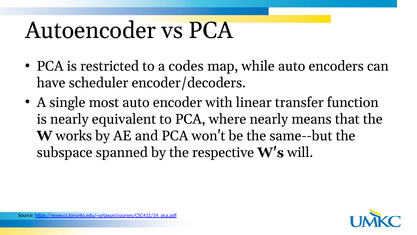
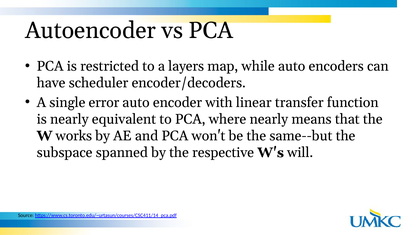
codes: codes -> layers (186, 66)
most: most -> error (104, 102)
